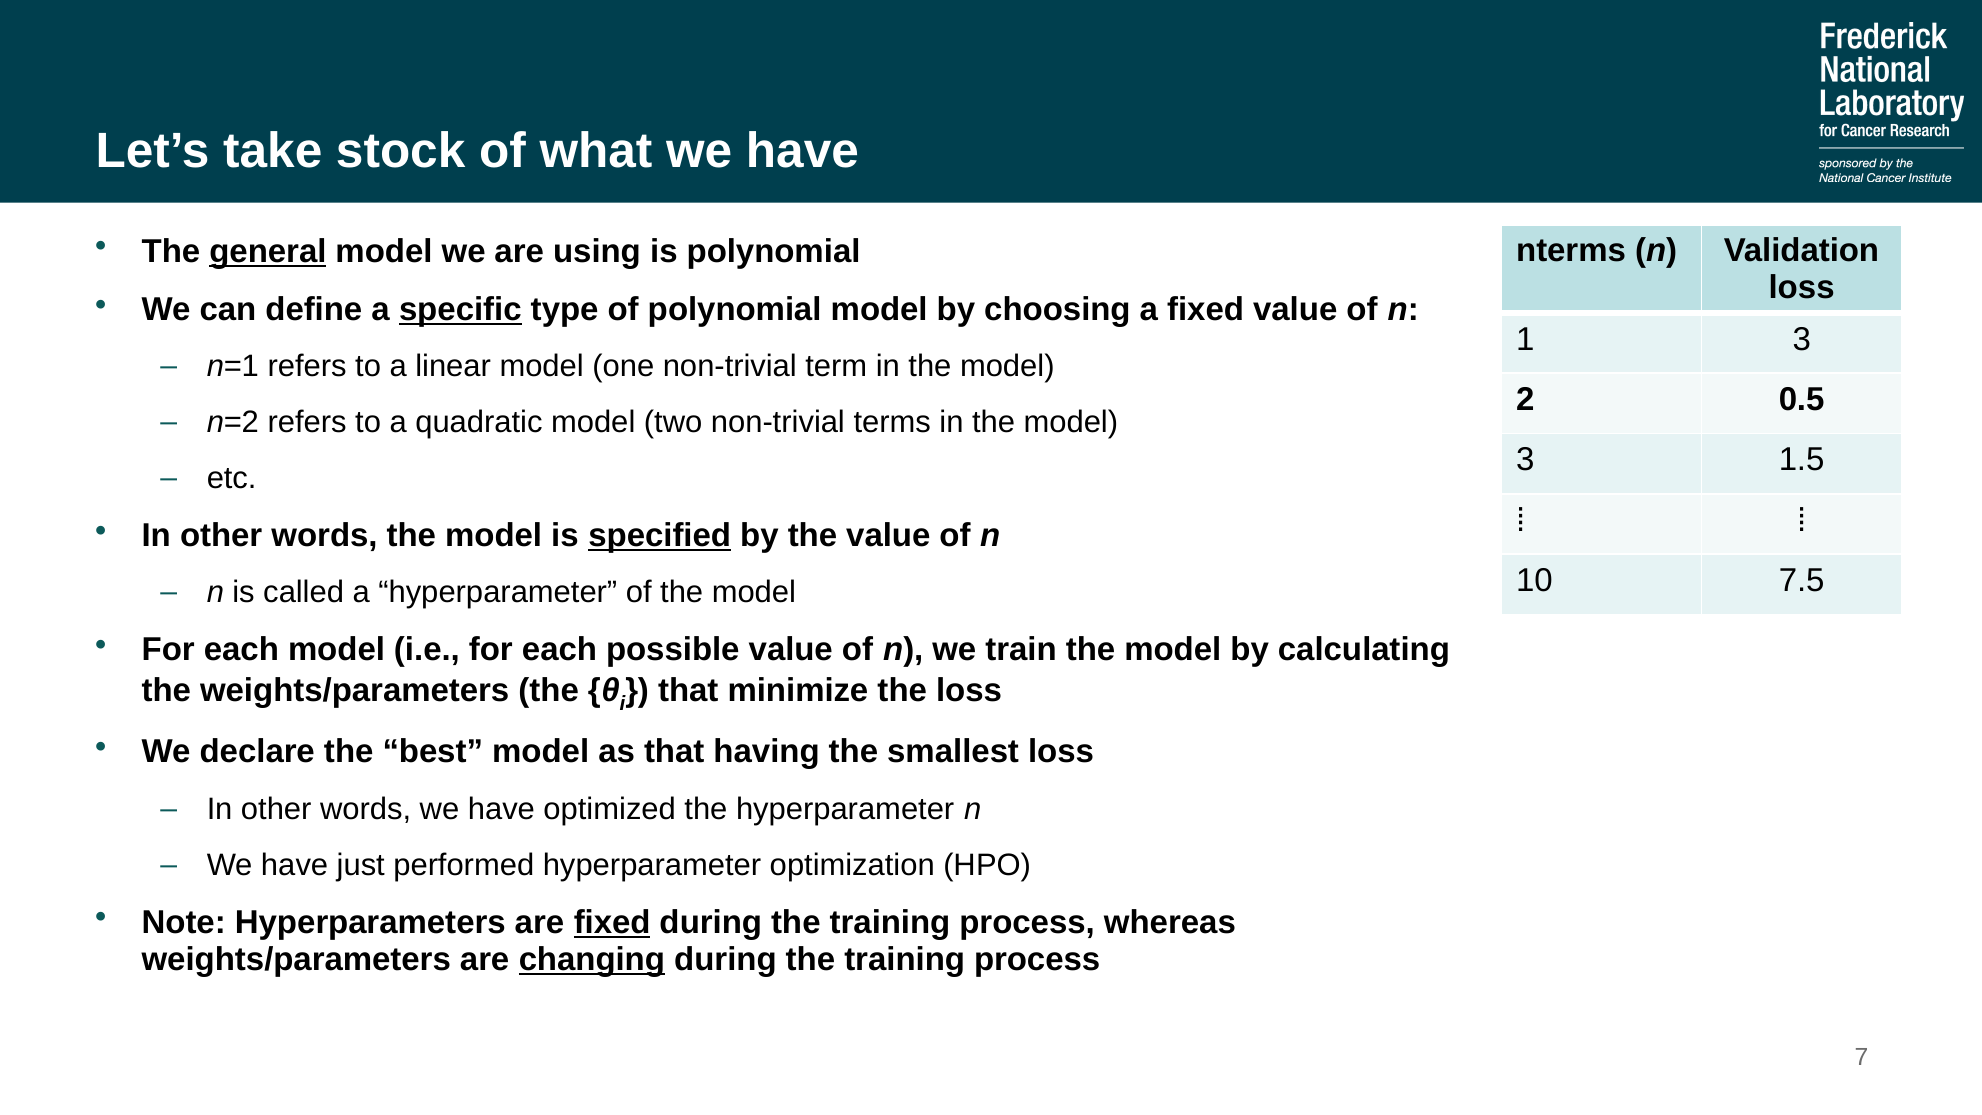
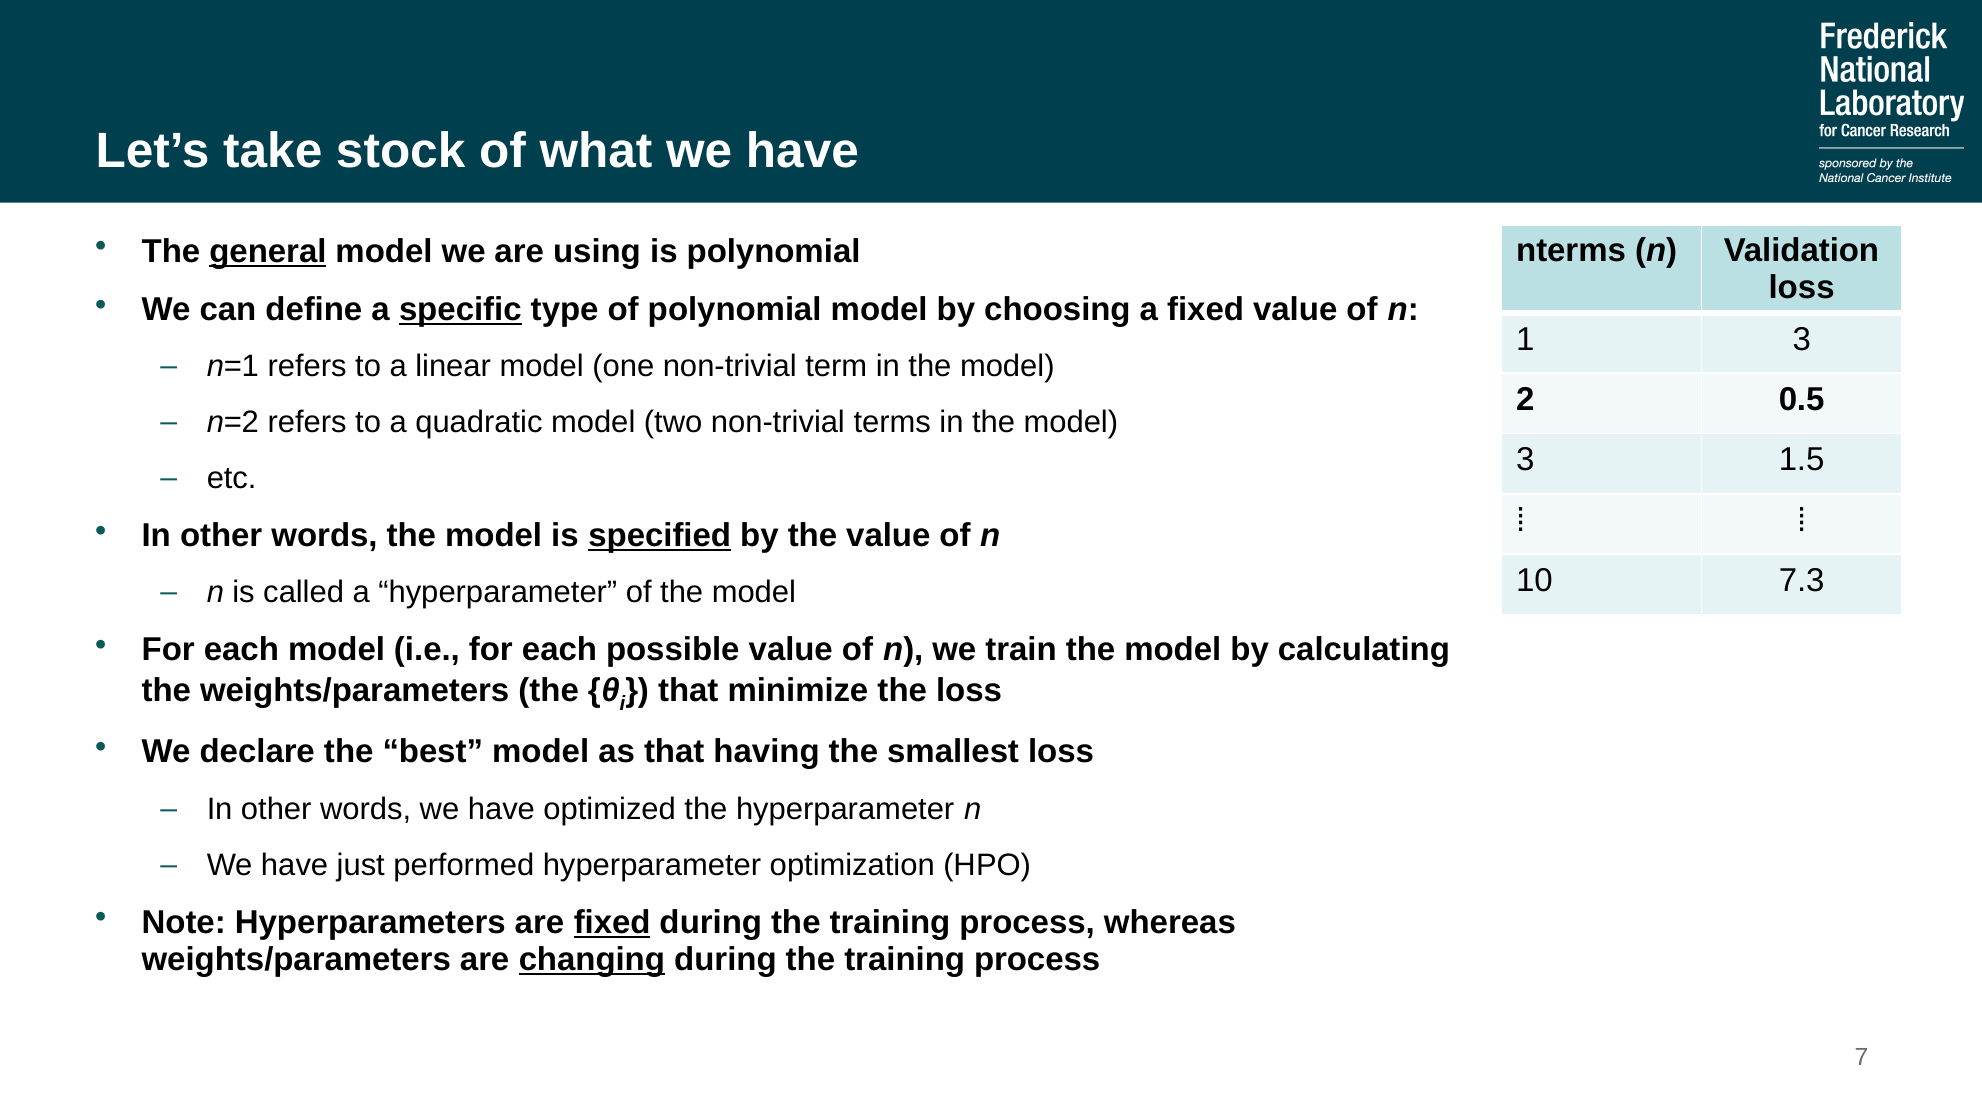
7.5: 7.5 -> 7.3 (1802, 580)
